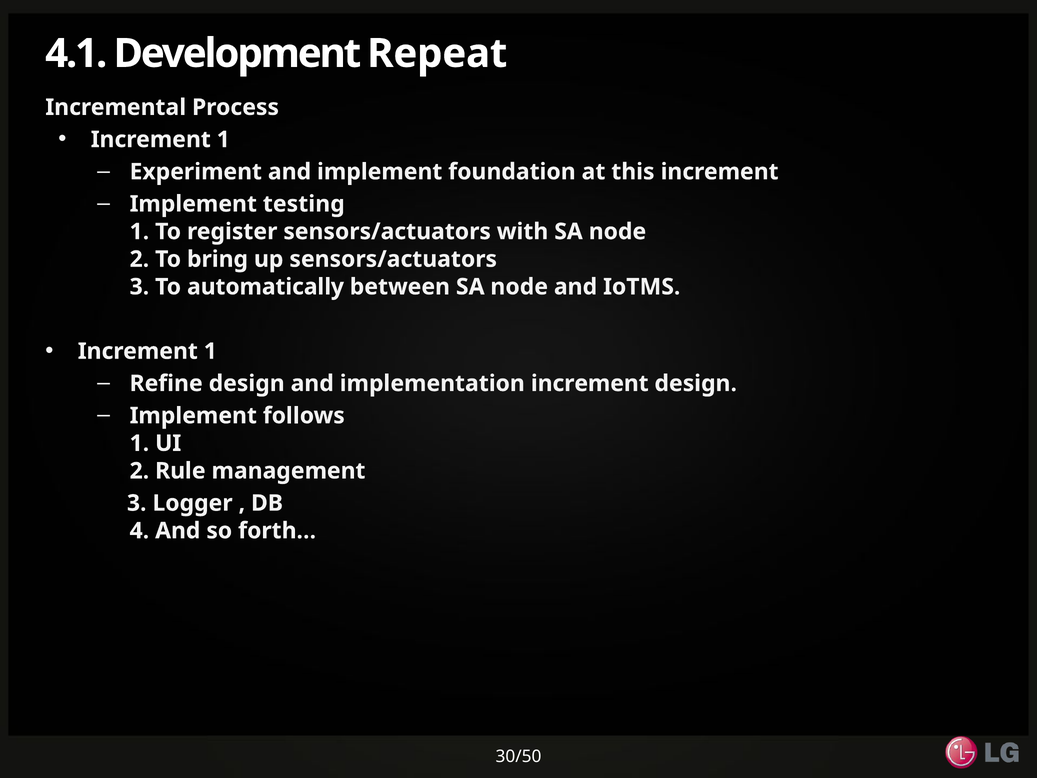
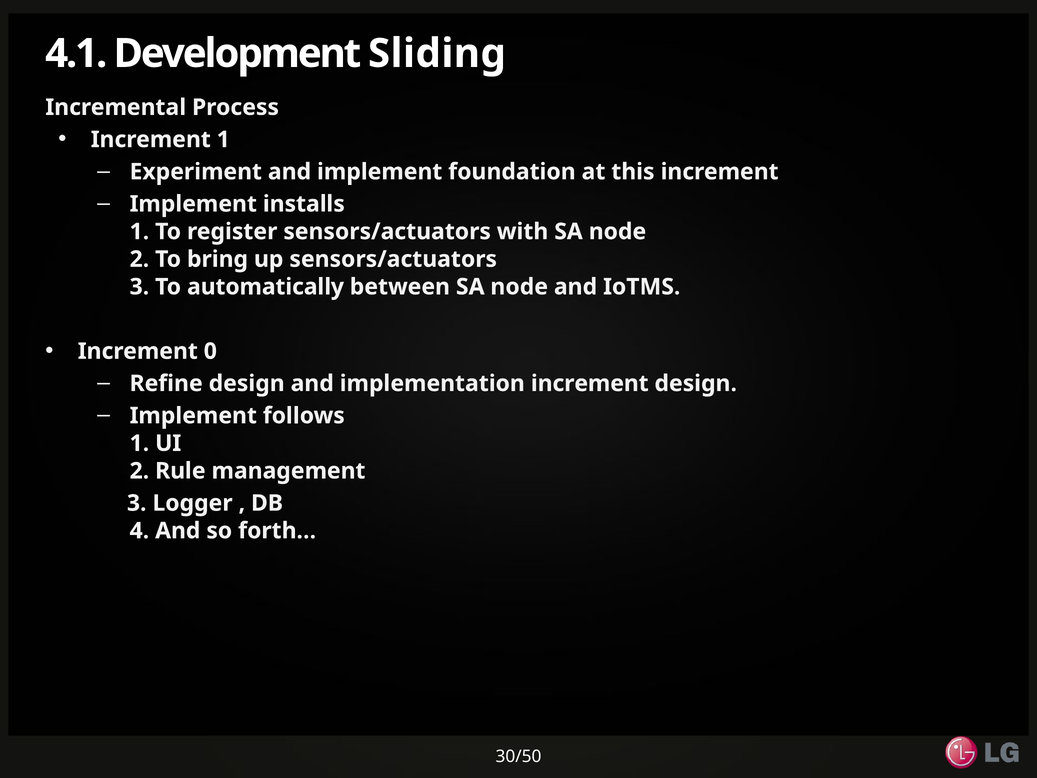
Repeat: Repeat -> Sliding (437, 54)
testing: testing -> installs (304, 204)
1: 1 -> 0 (210, 351)
